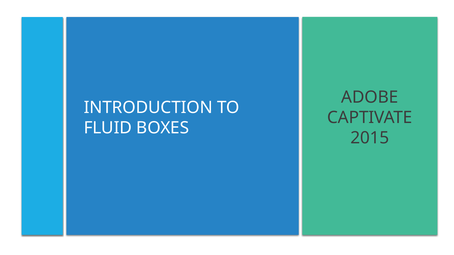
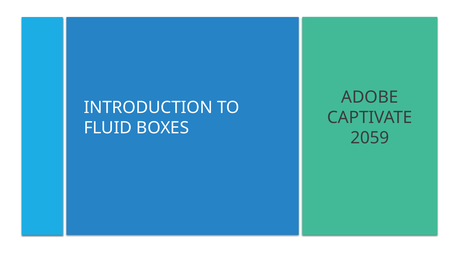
2015: 2015 -> 2059 (370, 138)
